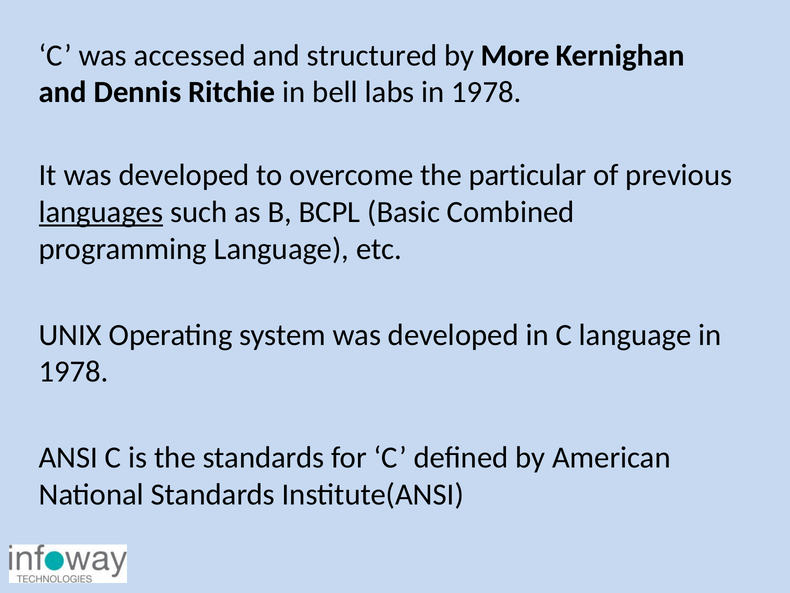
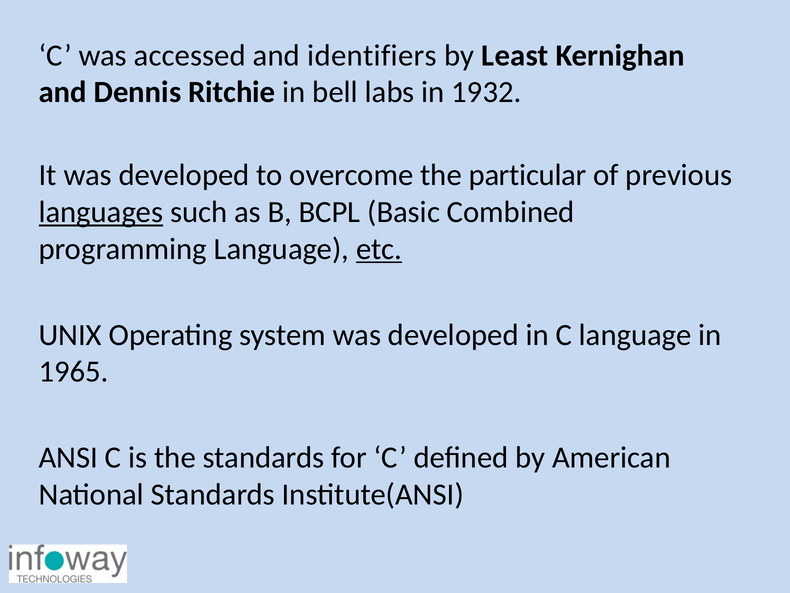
structured: structured -> identifiers (372, 55)
More: More -> Least (515, 55)
labs in 1978: 1978 -> 1932 (486, 92)
etc underline: none -> present (379, 249)
1978: 1978 -> 1965 (74, 371)
